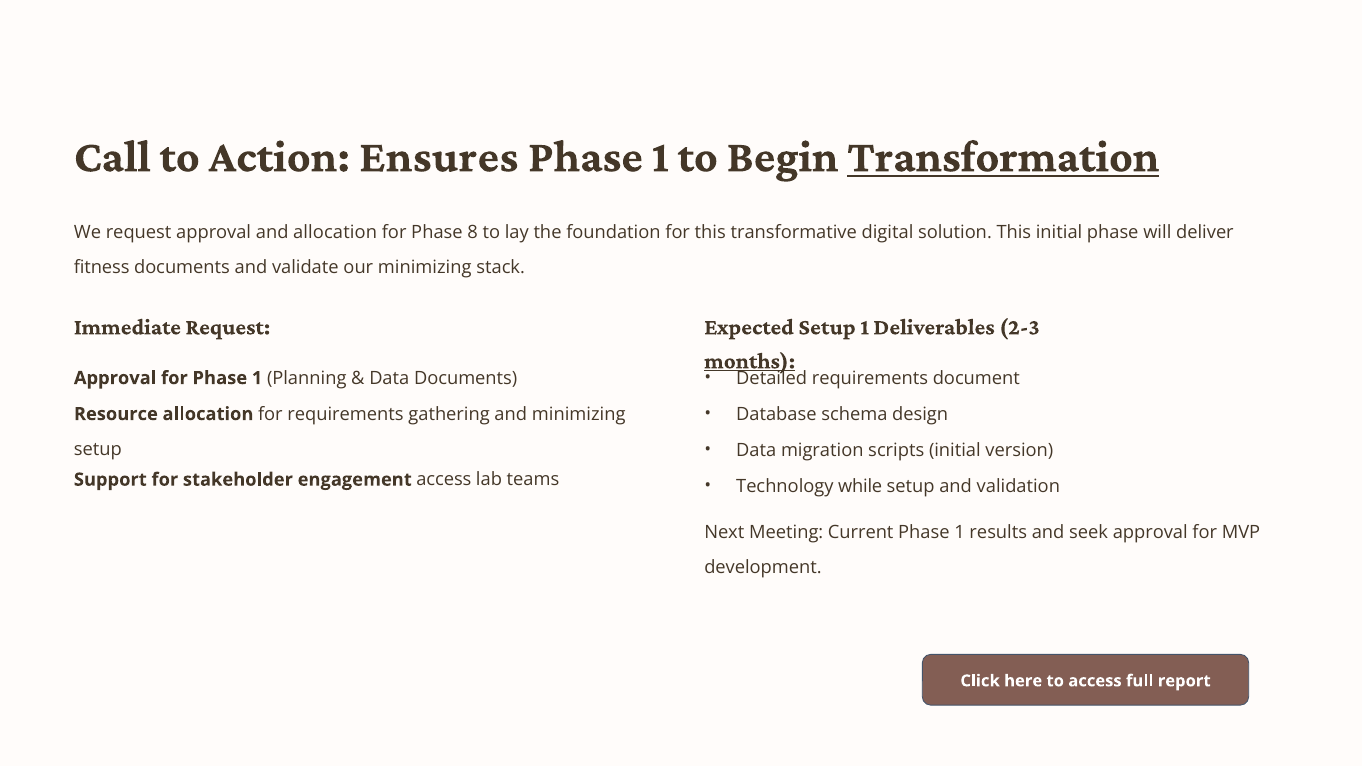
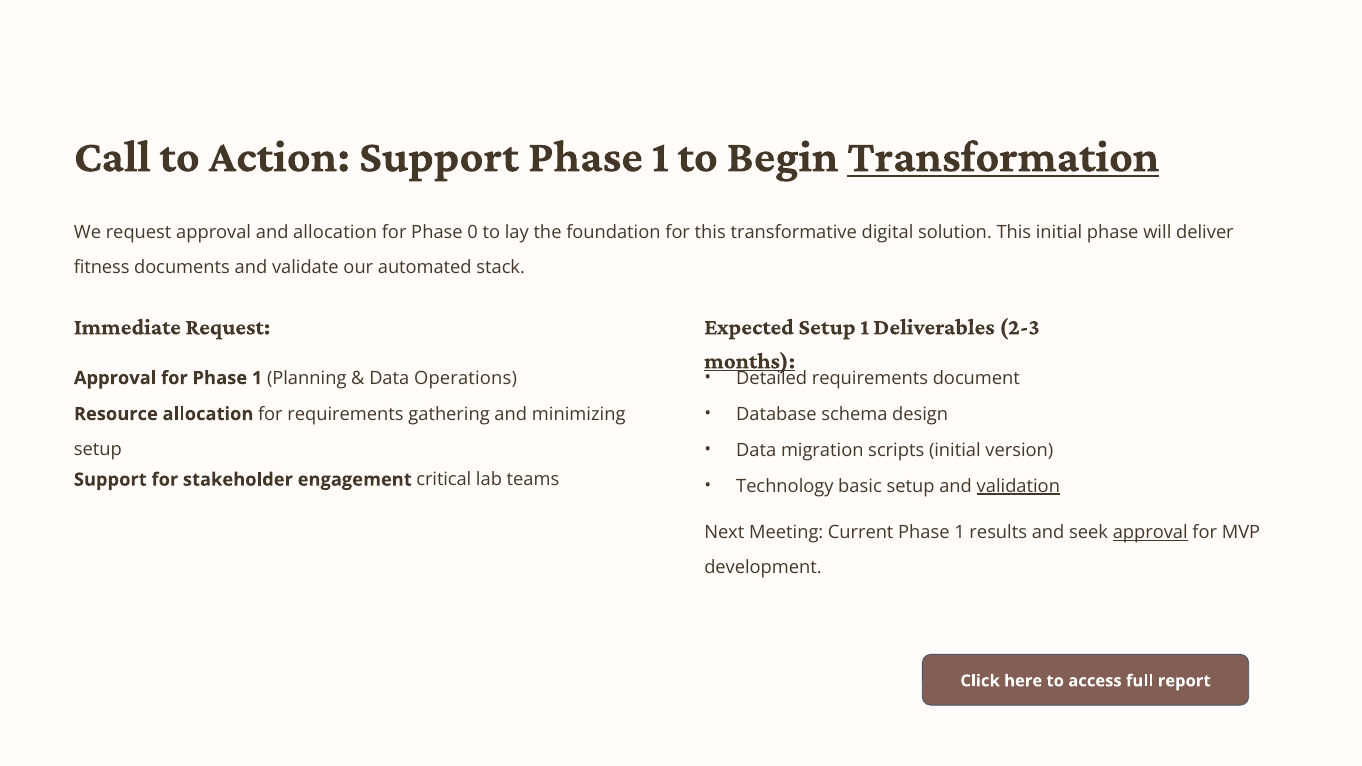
Action Ensures: Ensures -> Support (439, 156)
8: 8 -> 0 (473, 232)
our minimizing: minimizing -> automated (425, 268)
Data Documents: Documents -> Operations (466, 378)
engagement access: access -> critical (444, 480)
while: while -> basic (860, 486)
validation underline: none -> present (1018, 486)
approval underline: none -> present (1150, 532)
